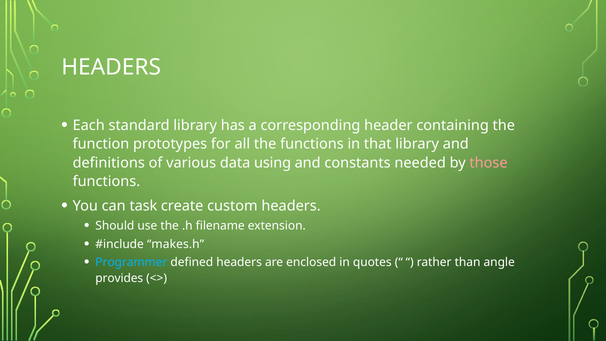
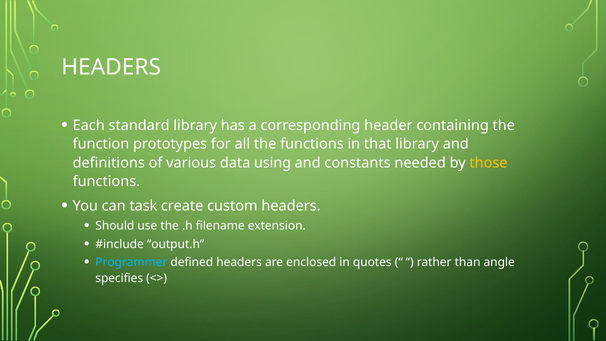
those colour: pink -> yellow (489, 163)
makes.h: makes.h -> output.h (176, 244)
provides: provides -> specifies (119, 278)
